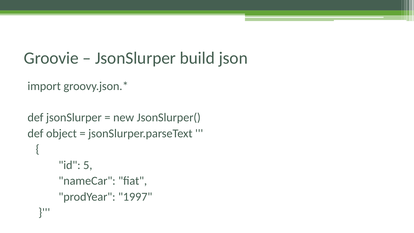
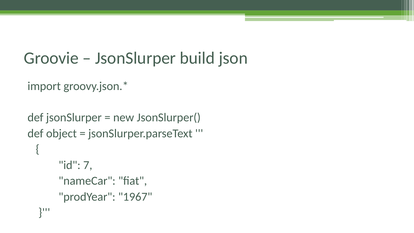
5: 5 -> 7 (88, 165)
1997: 1997 -> 1967 (135, 197)
